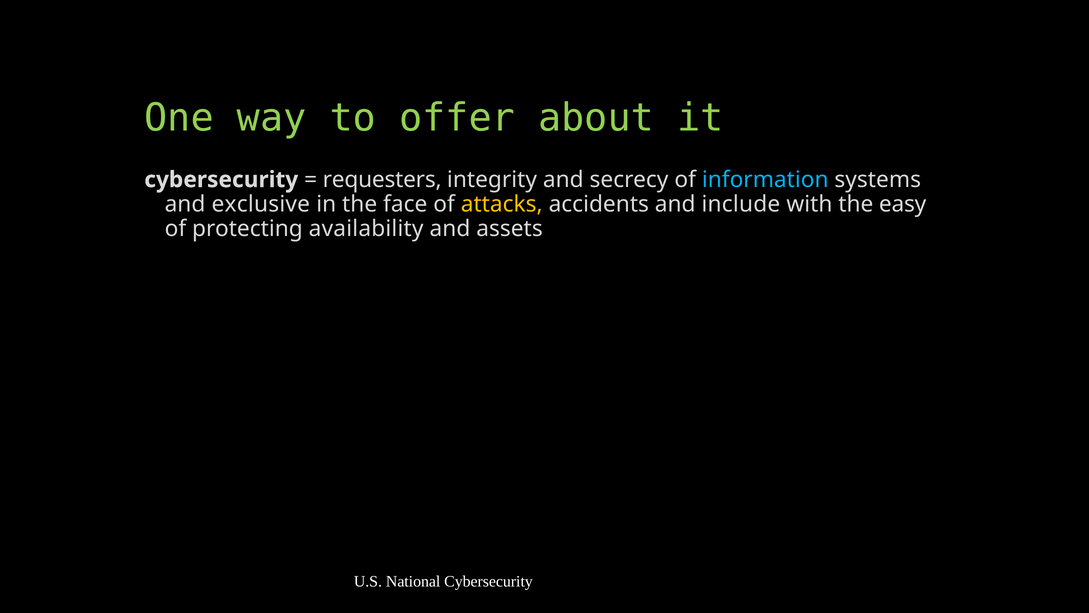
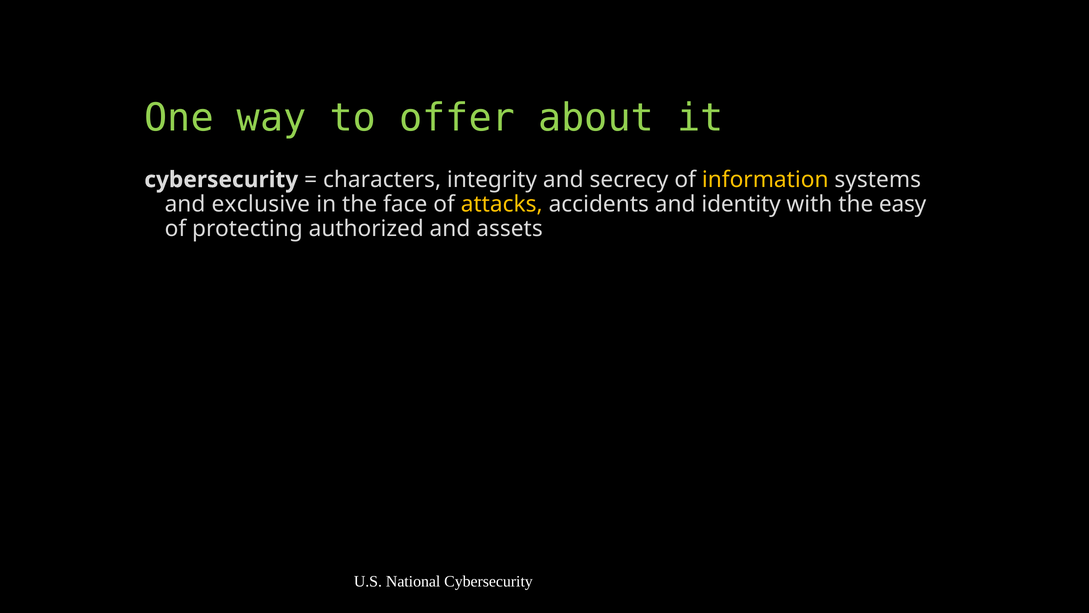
requesters: requesters -> characters (382, 180)
information colour: light blue -> yellow (765, 180)
include: include -> identity (741, 204)
availability: availability -> authorized (366, 229)
